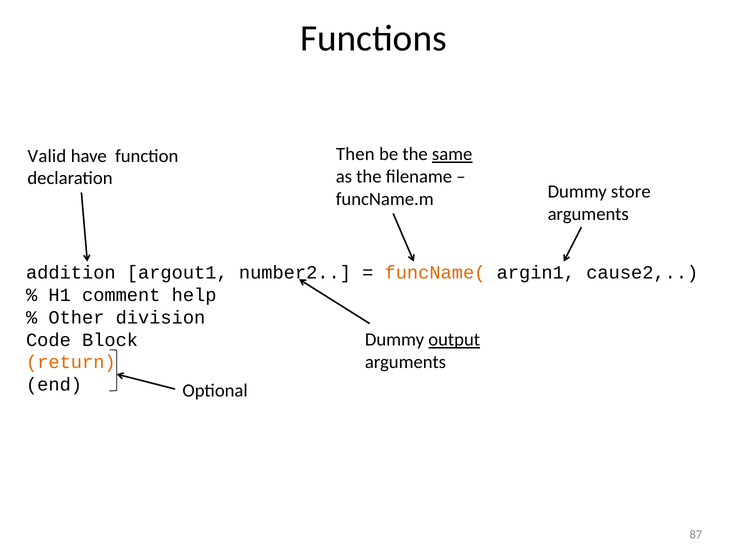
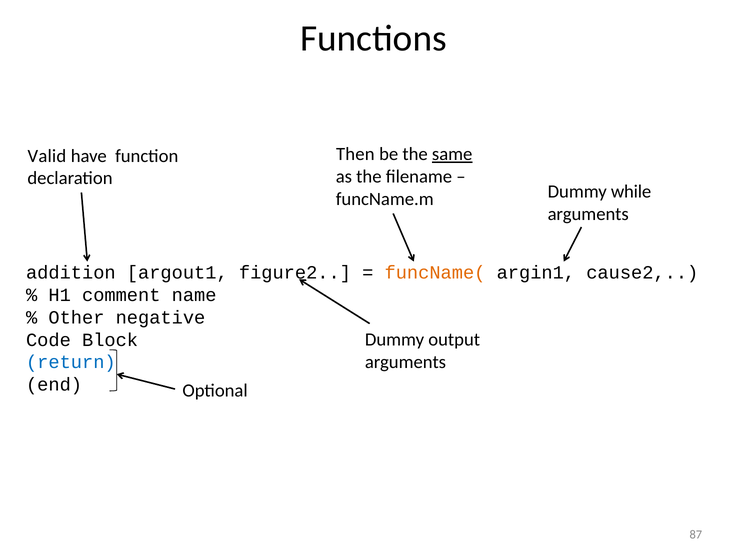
store: store -> while (631, 192)
number2: number2 -> figure2 (295, 273)
help: help -> name (194, 295)
division: division -> negative (160, 318)
output underline: present -> none (454, 340)
return colour: orange -> blue (71, 362)
